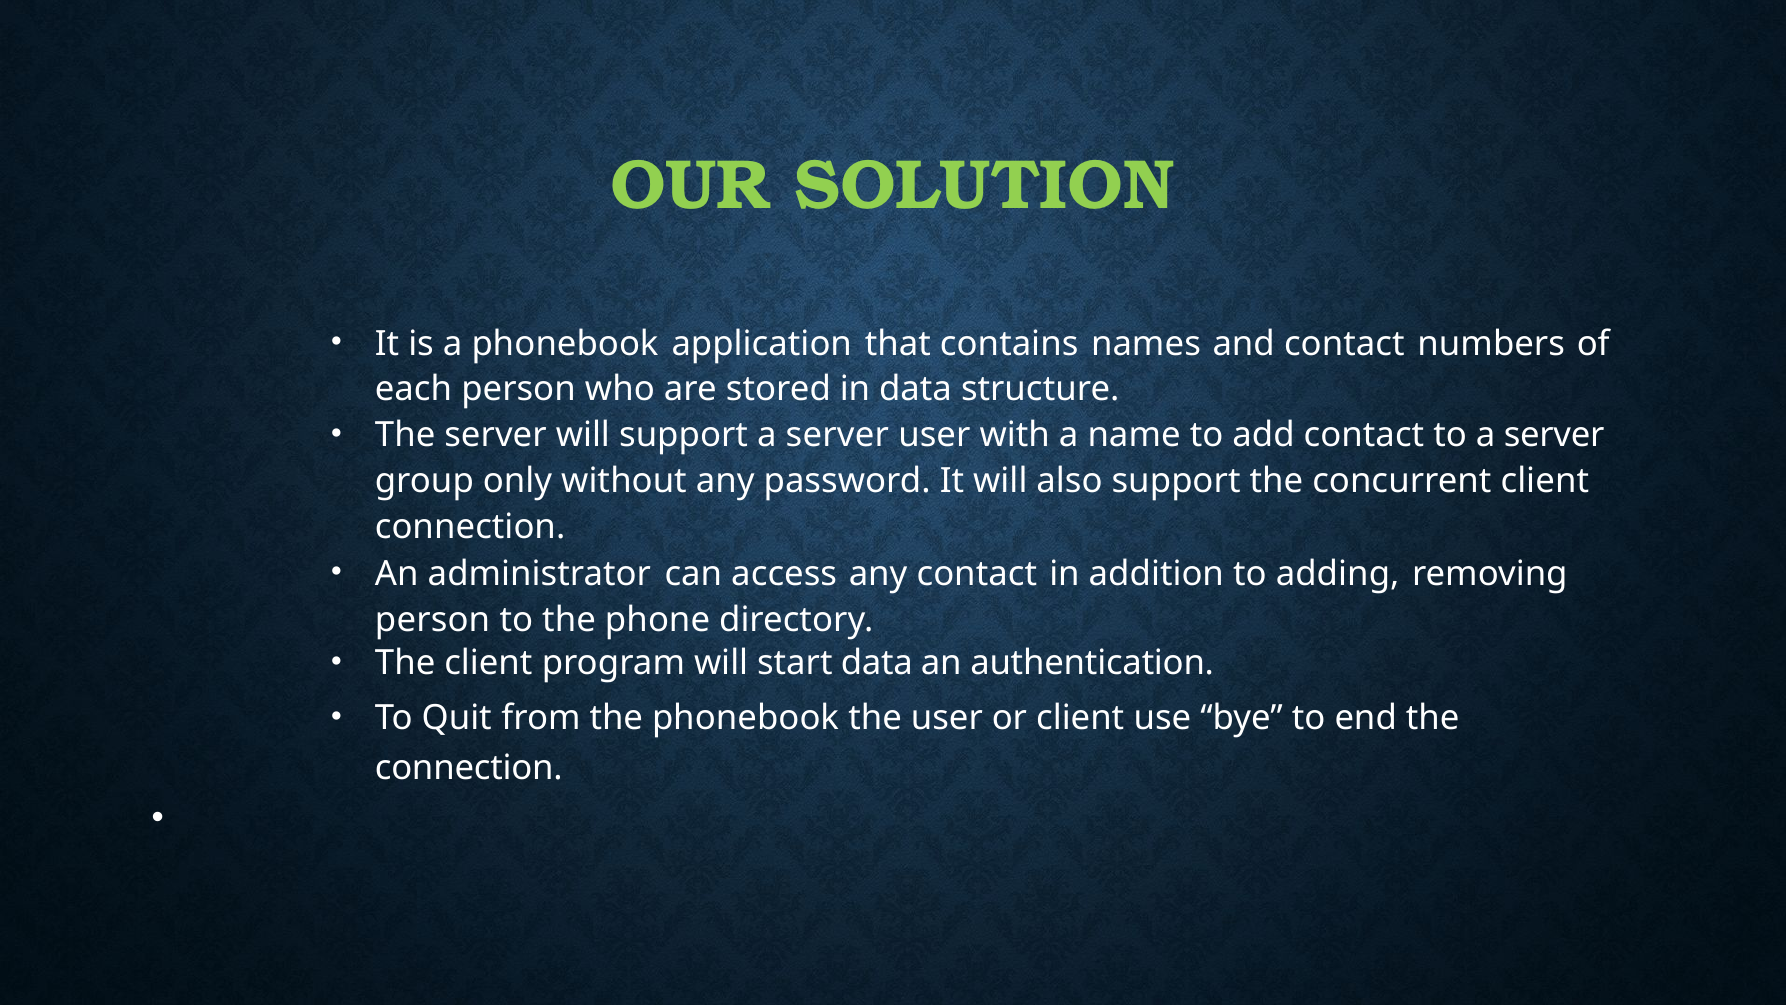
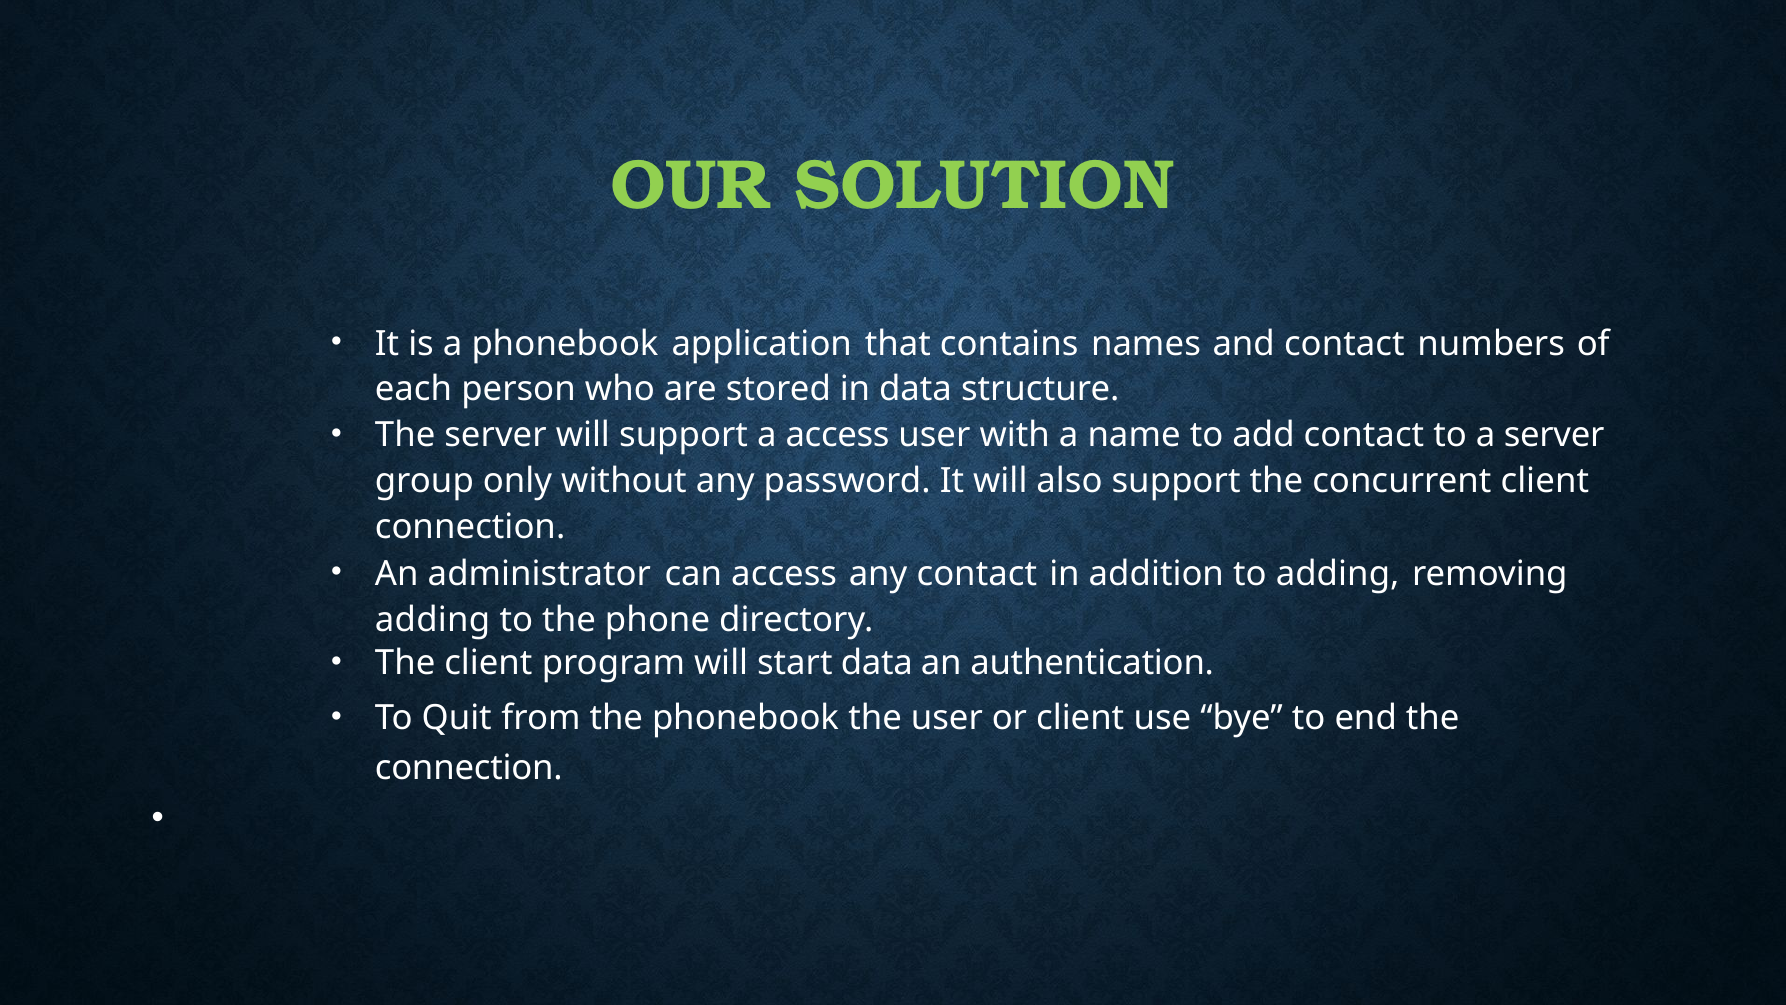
support a server: server -> access (838, 435)
person: person -> adding (433, 620)
